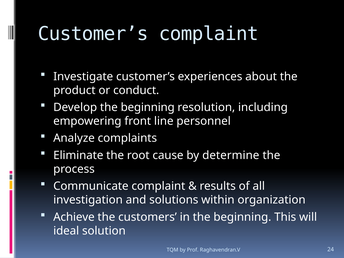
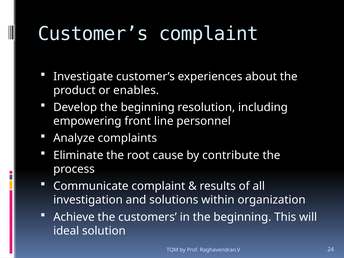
conduct: conduct -> enables (136, 90)
determine: determine -> contribute (231, 155)
